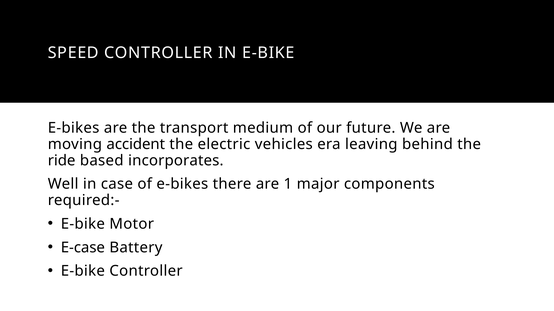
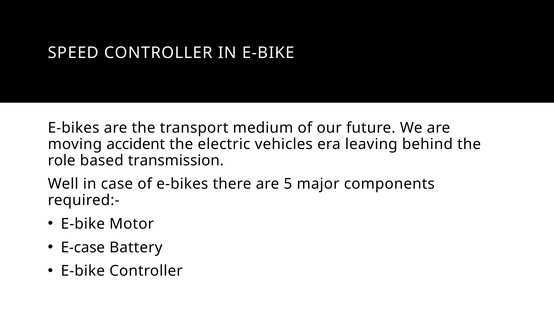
ride: ride -> role (62, 161)
incorporates: incorporates -> transmission (176, 161)
1: 1 -> 5 (288, 184)
